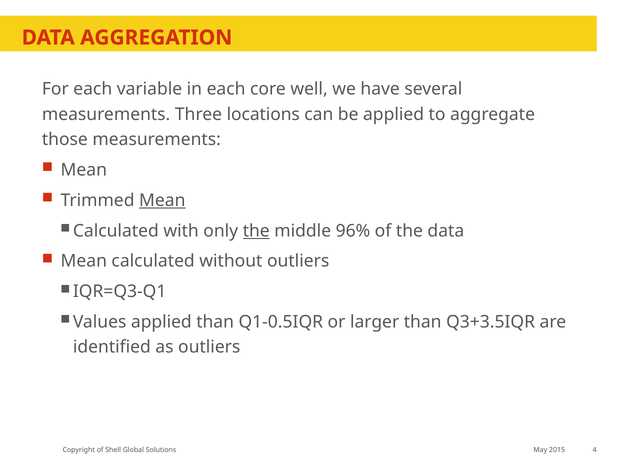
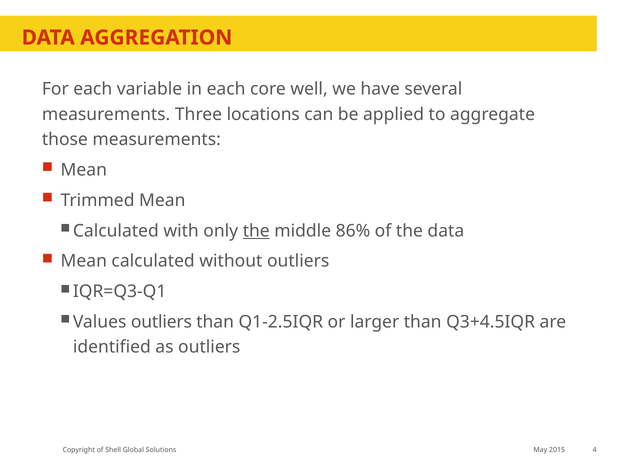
Mean underline: present -> none (162, 200)
96%: 96% -> 86% (353, 231)
Values applied: applied -> outliers (161, 322)
Q1-0.5IQR: Q1-0.5IQR -> Q1-2.5IQR (281, 322)
Q3+3.5IQR: Q3+3.5IQR -> Q3+4.5IQR (491, 322)
